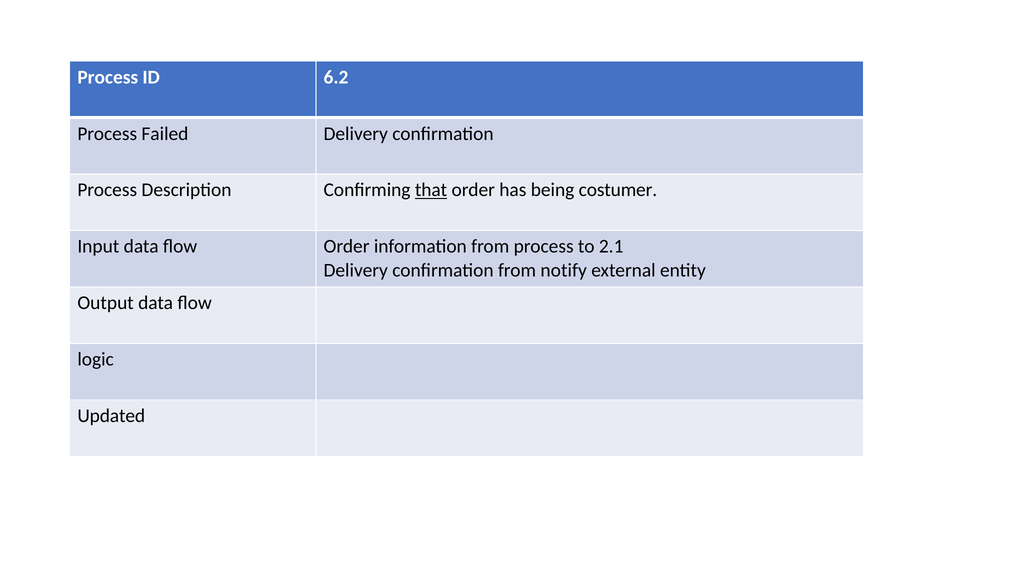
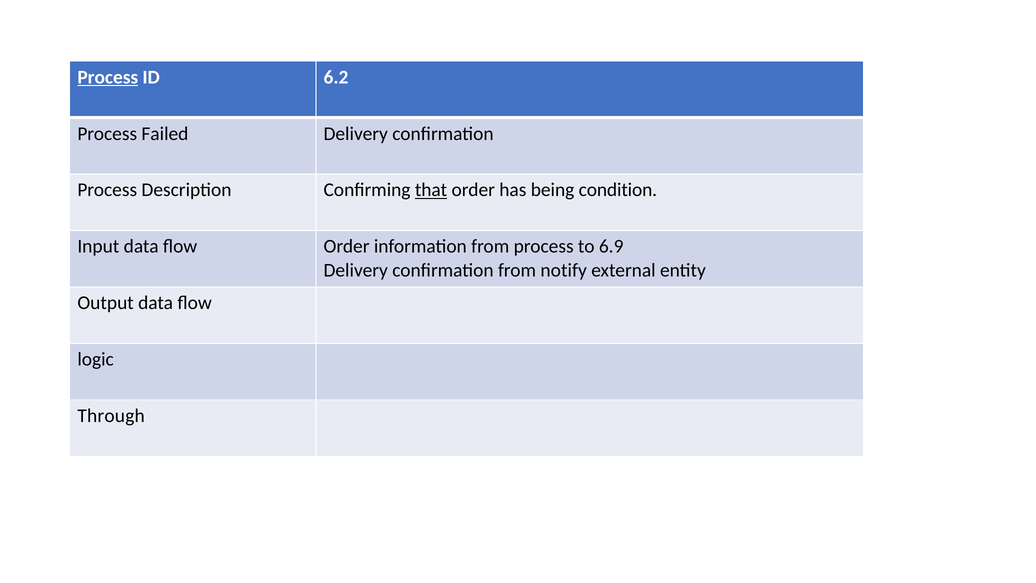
Process underline: none -> present (108, 77)
costumer: costumer -> condition (618, 190)
2.1: 2.1 -> 6.9 (611, 246)
Updated: Updated -> Through (111, 416)
